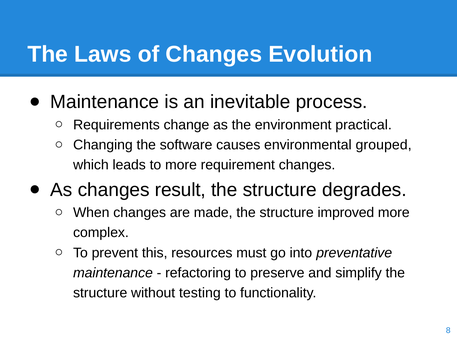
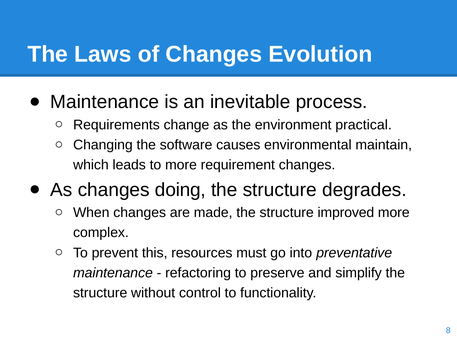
grouped: grouped -> maintain (384, 145)
result: result -> doing (180, 190)
testing: testing -> control (200, 293)
